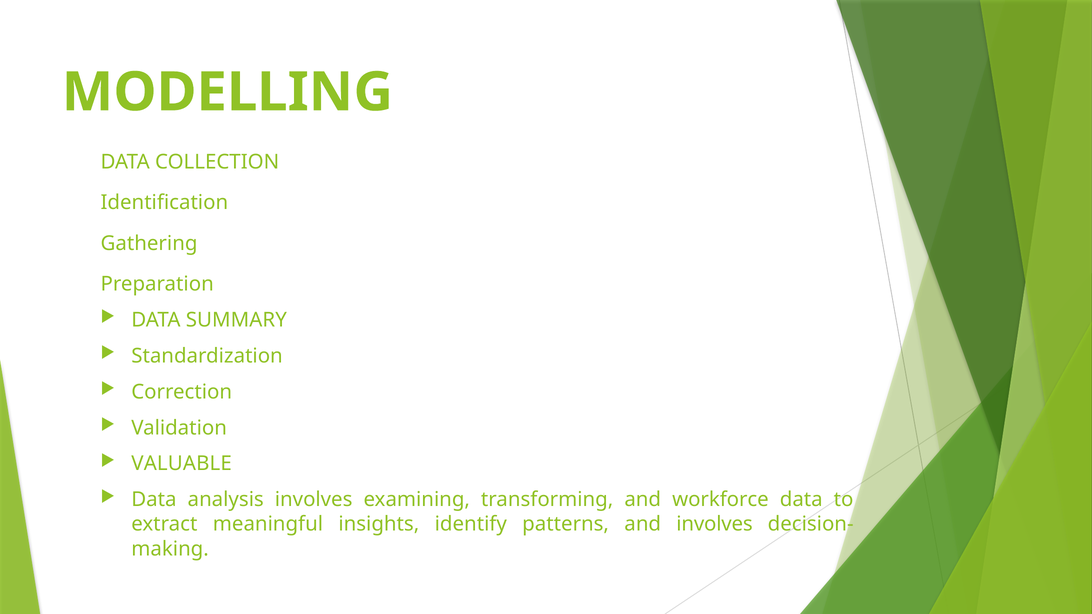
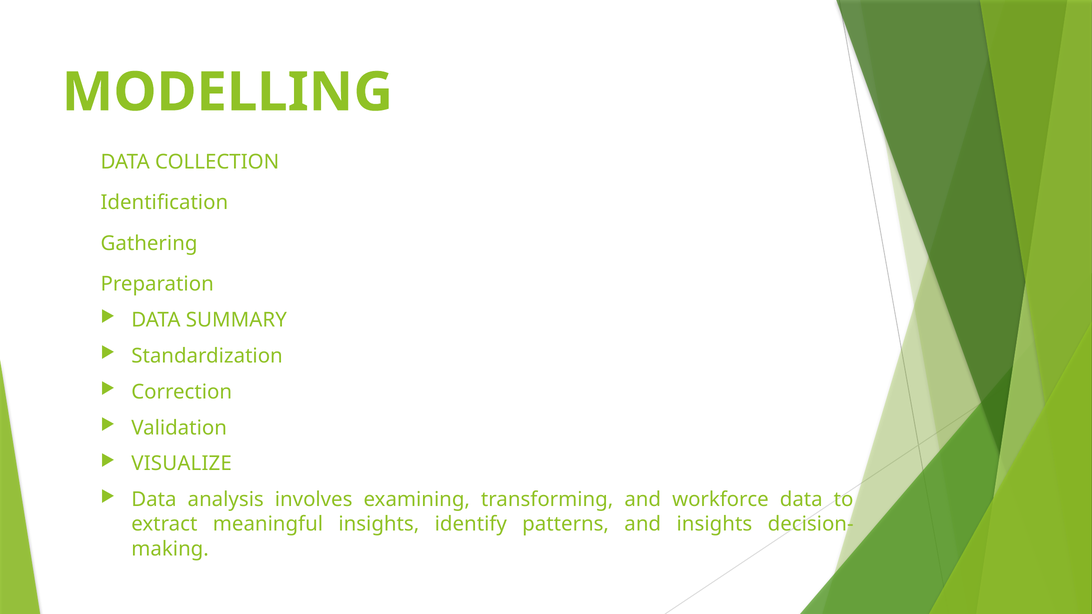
VALUABLE: VALUABLE -> VISUALIZE (182, 464)
and involves: involves -> insights (714, 524)
